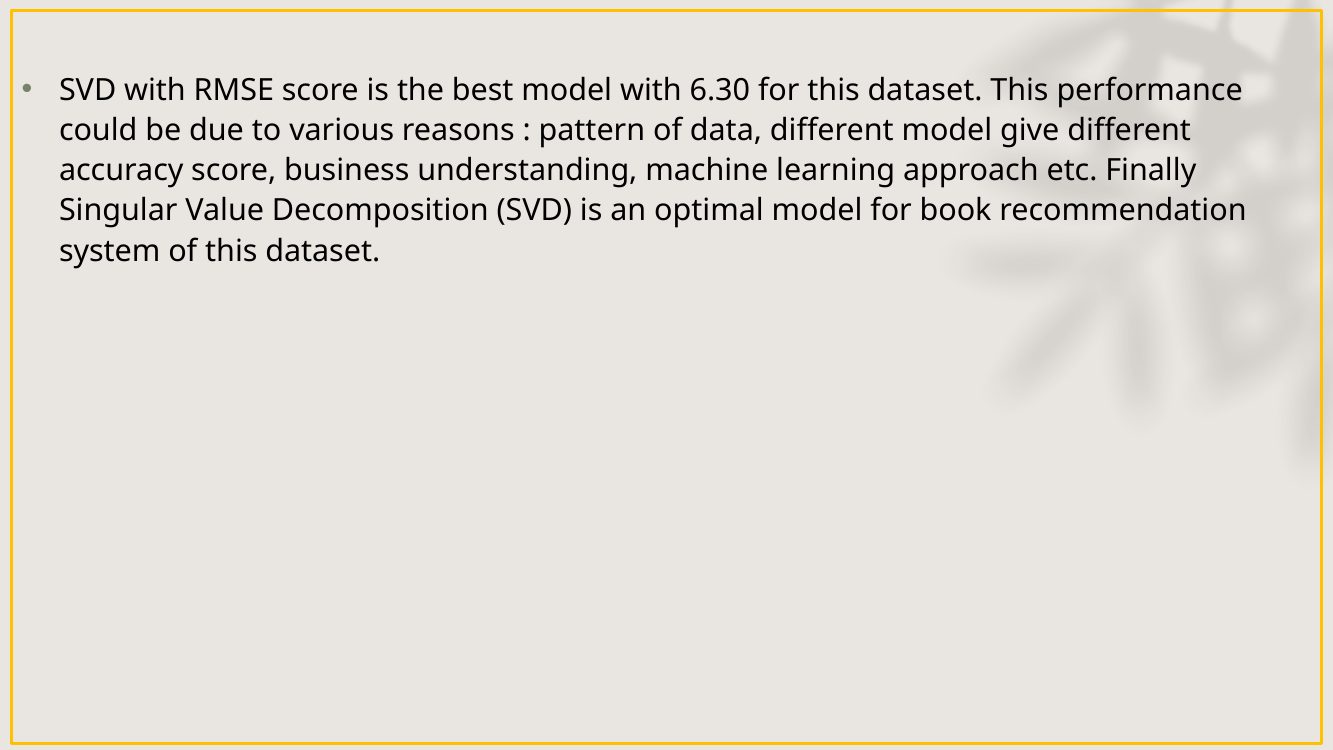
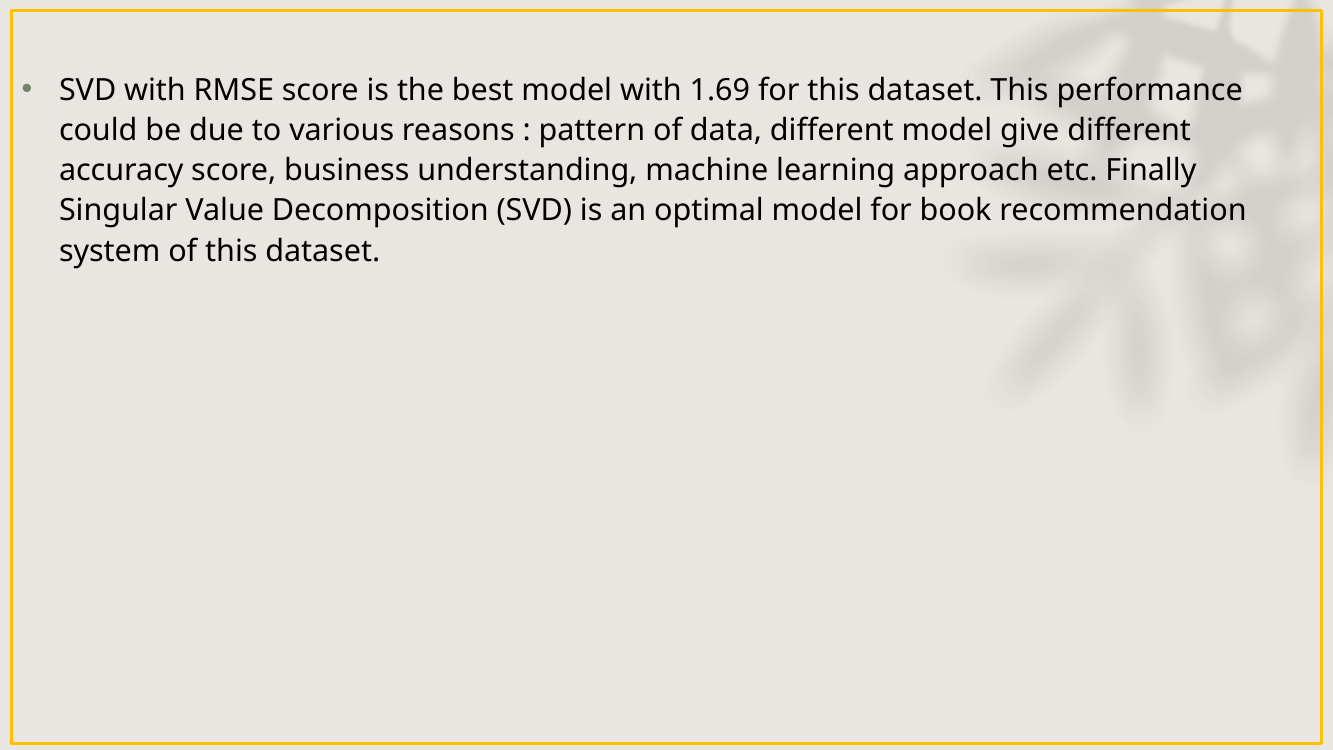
6.30: 6.30 -> 1.69 (720, 90)
